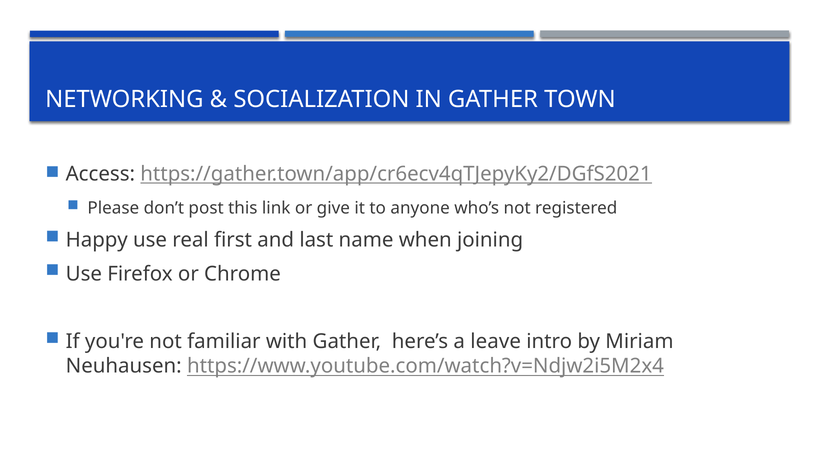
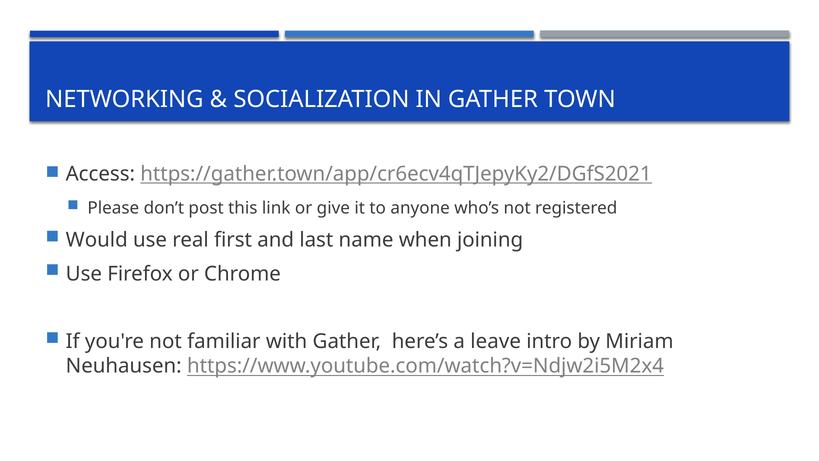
Happy: Happy -> Would (97, 240)
